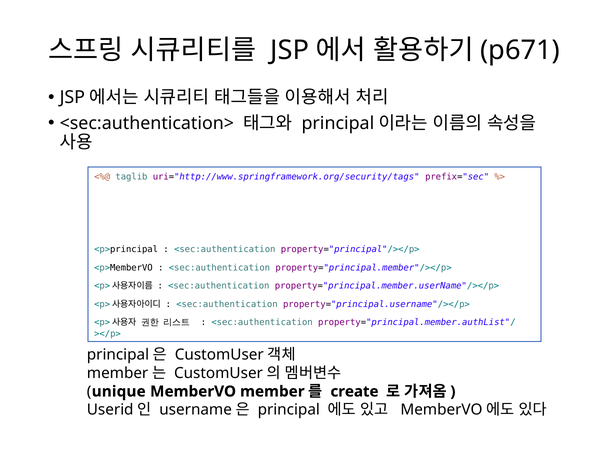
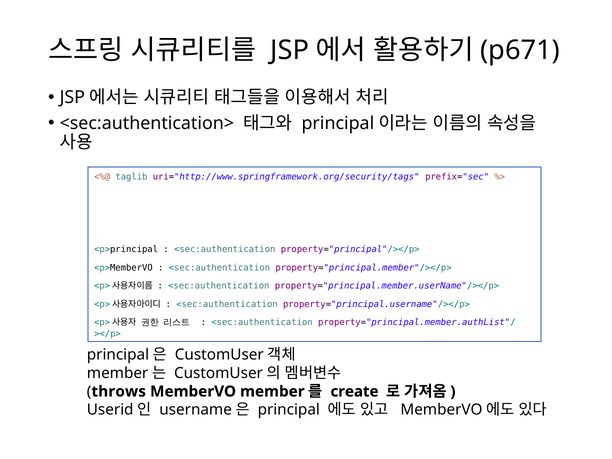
unique: unique -> throws (119, 391)
